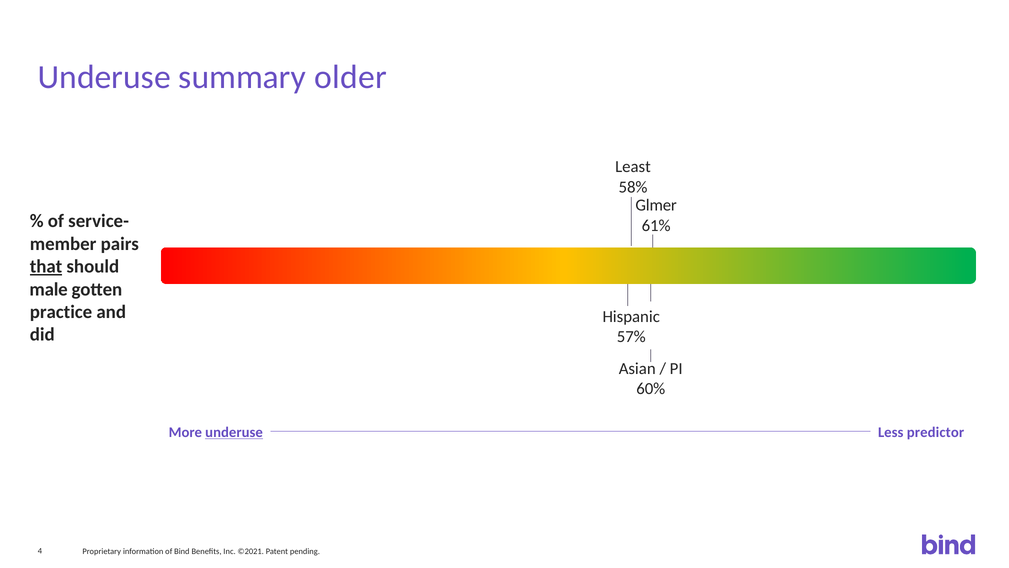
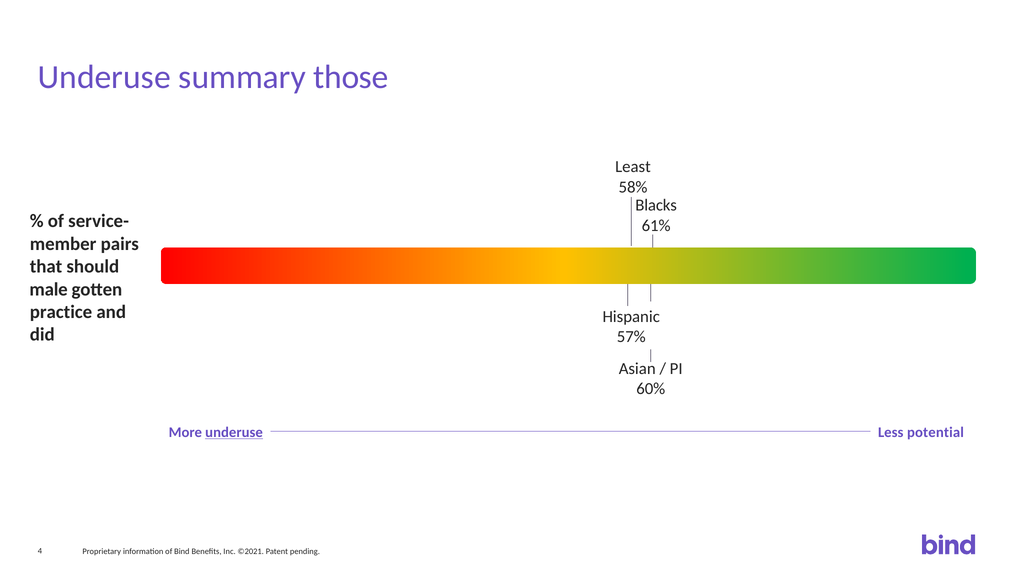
older: older -> those (351, 77)
Glmer: Glmer -> Blacks (656, 205)
that underline: present -> none (46, 266)
predictor: predictor -> potential (935, 432)
